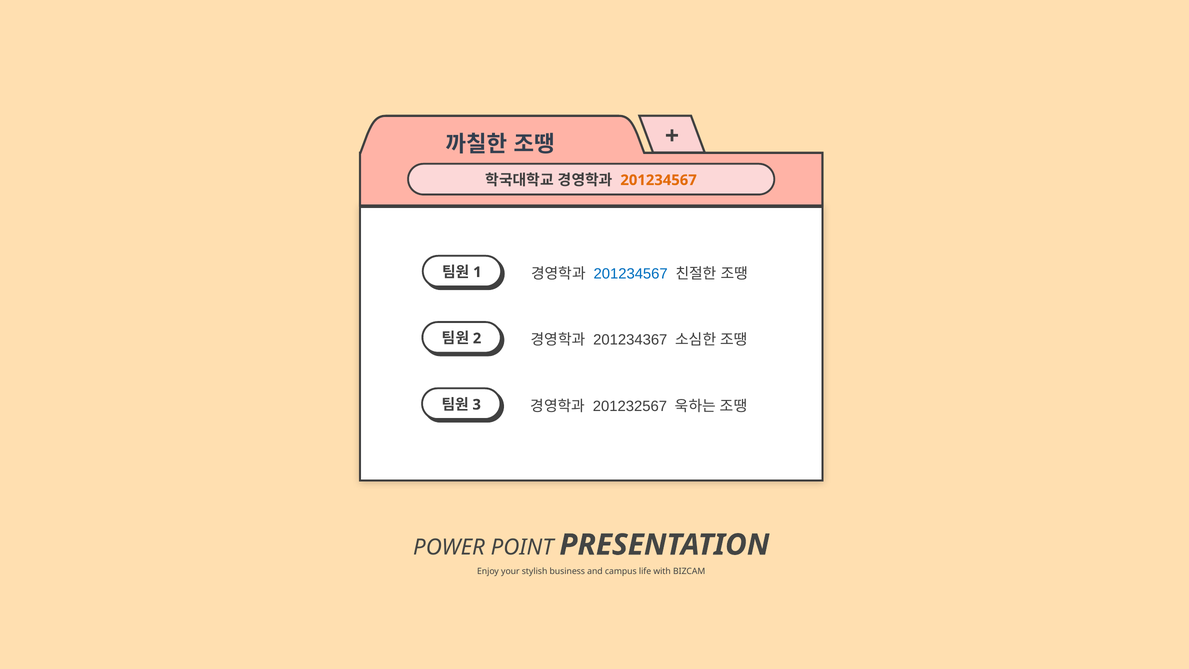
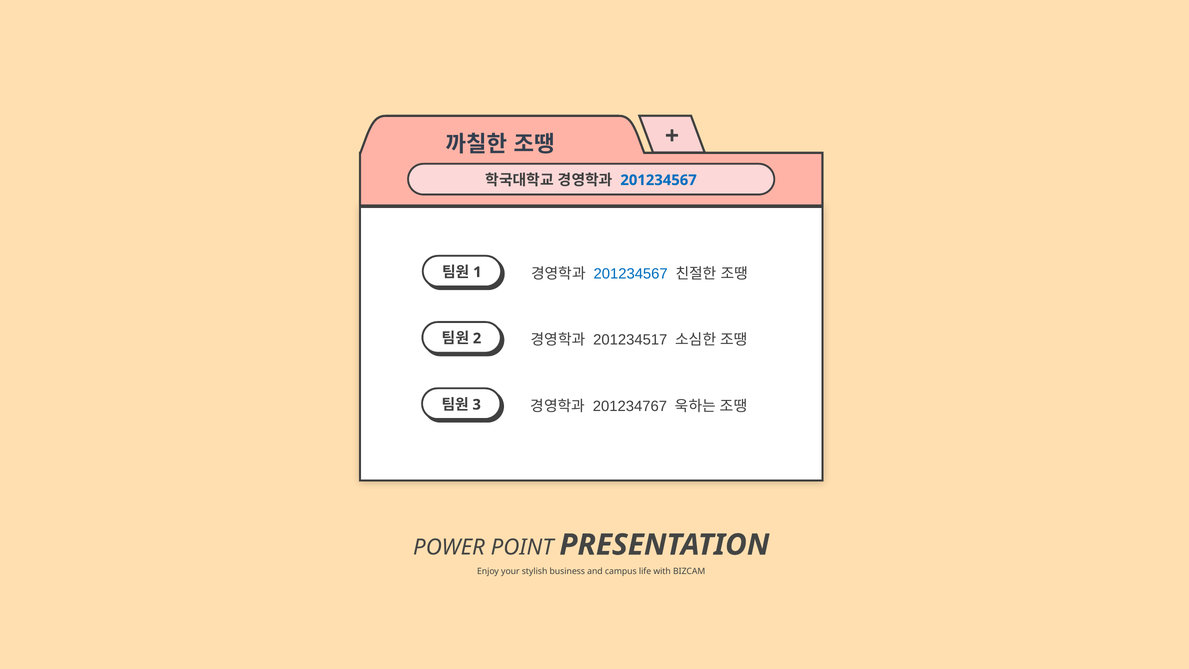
201234567 colour: orange -> blue (659, 180)
201234367: 201234367 -> 201234517 (630, 340)
201232567: 201232567 -> 201234767 (630, 406)
